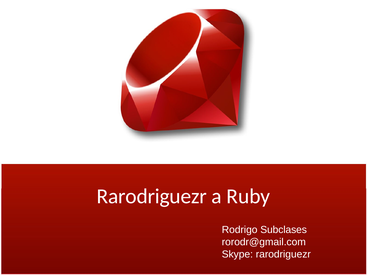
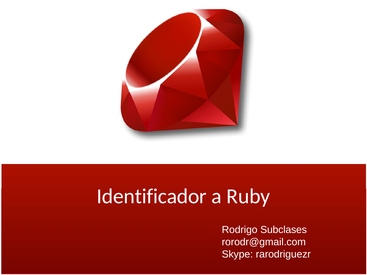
Rarodriguezr: Rarodriguezr -> Identificador (152, 196)
